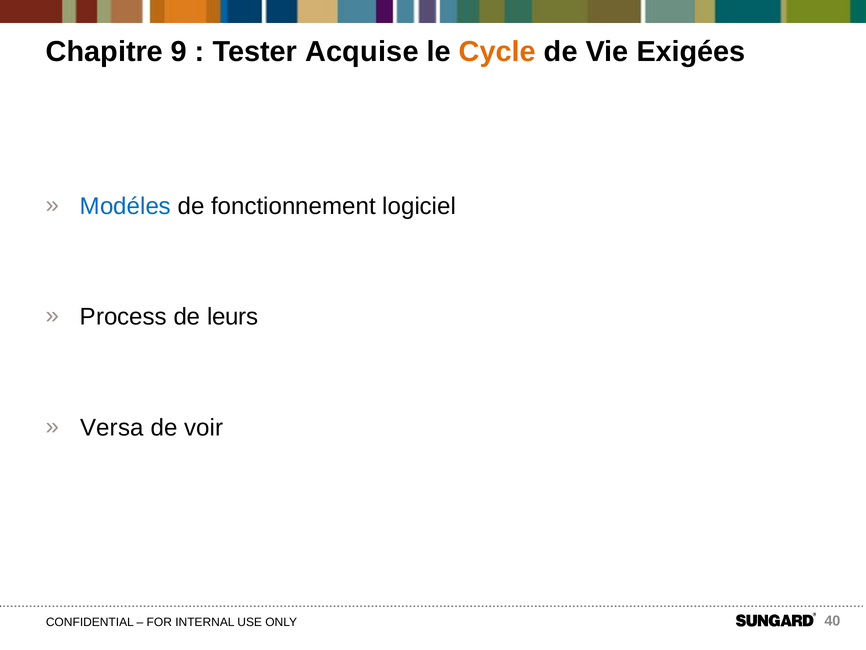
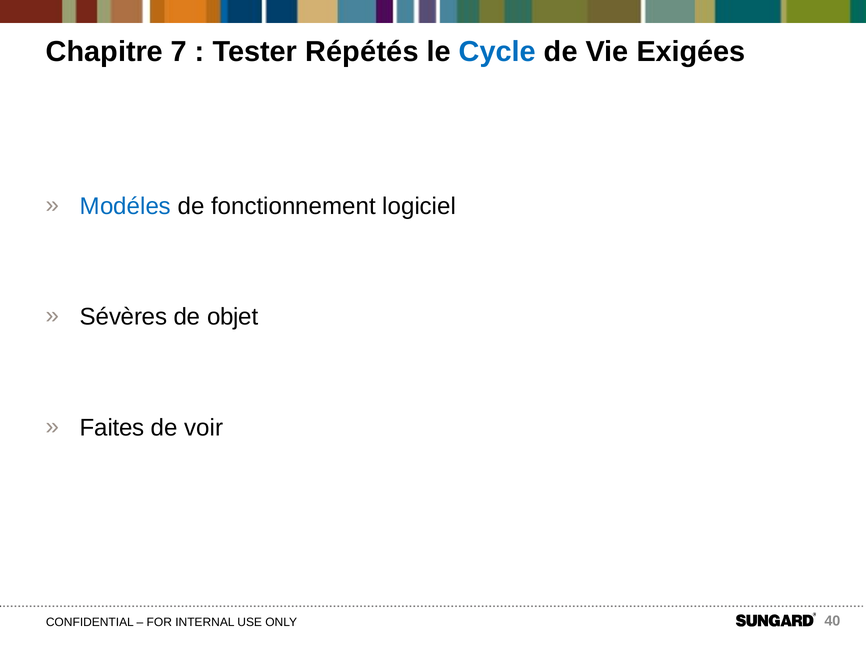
9: 9 -> 7 (179, 52)
Acquise: Acquise -> Répétés (362, 52)
Cycle colour: orange -> blue (497, 52)
Process: Process -> Sévères (124, 317)
leurs: leurs -> objet (233, 317)
Versa: Versa -> Faites (112, 427)
